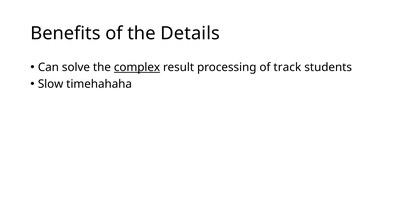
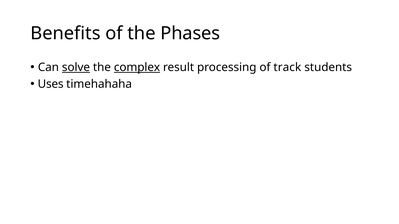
Details: Details -> Phases (190, 34)
solve underline: none -> present (76, 67)
Slow: Slow -> Uses (51, 84)
